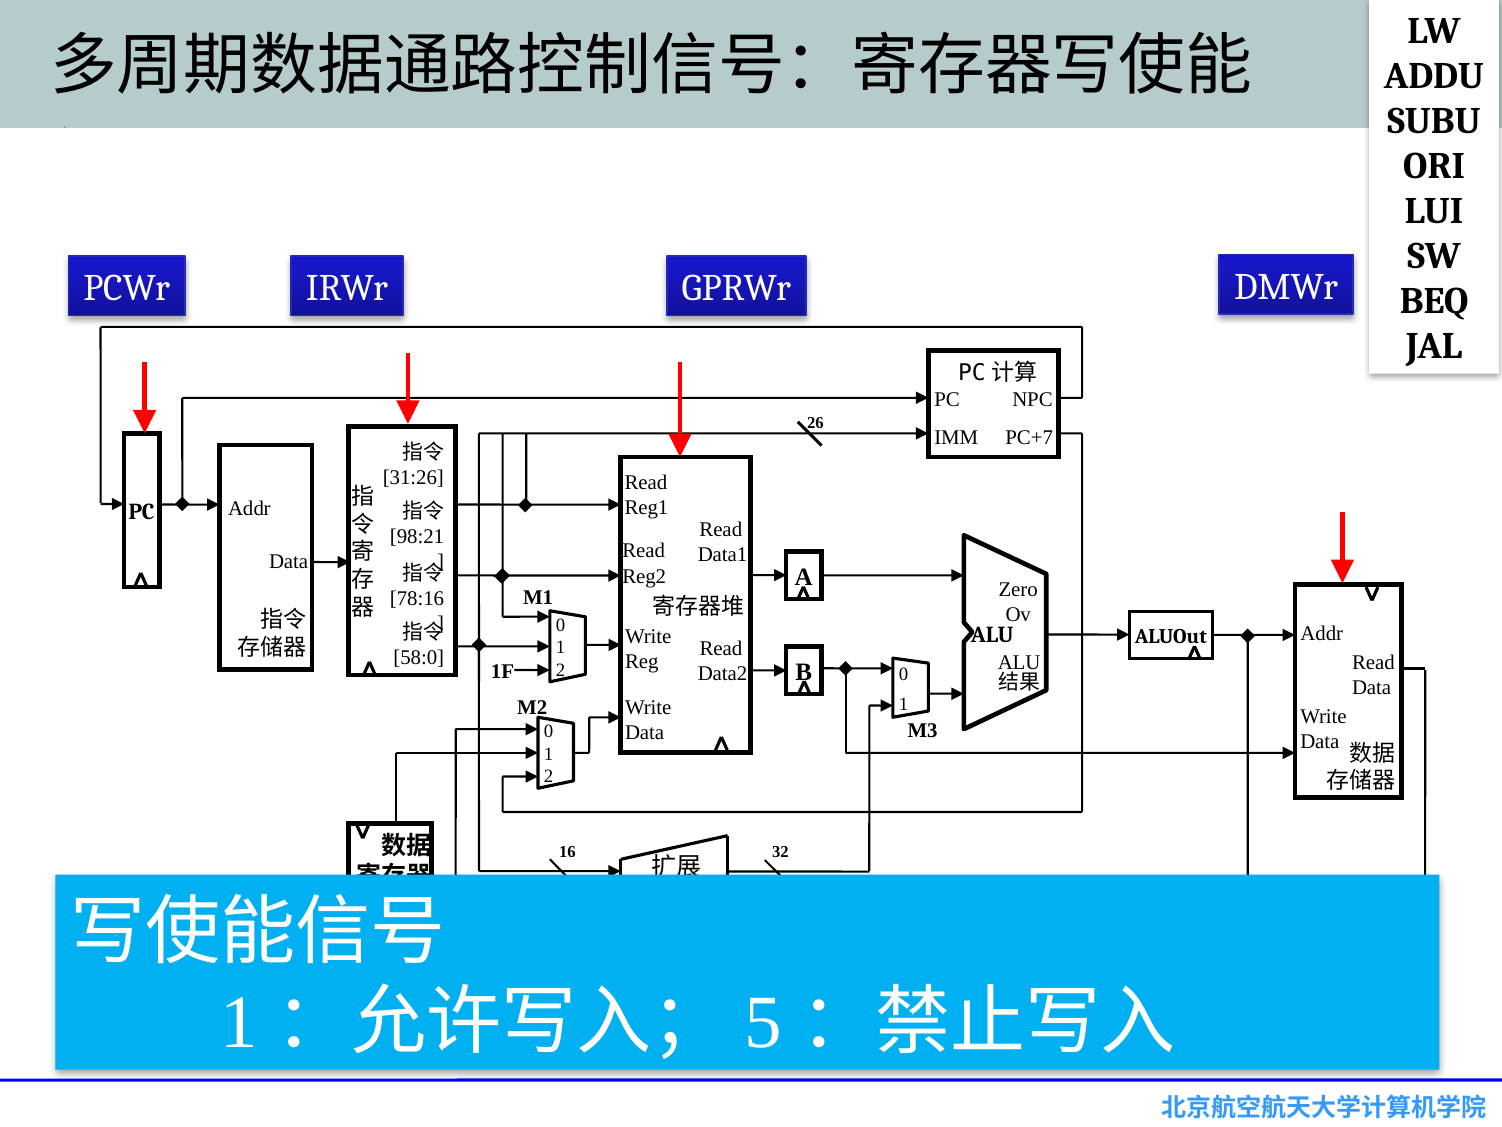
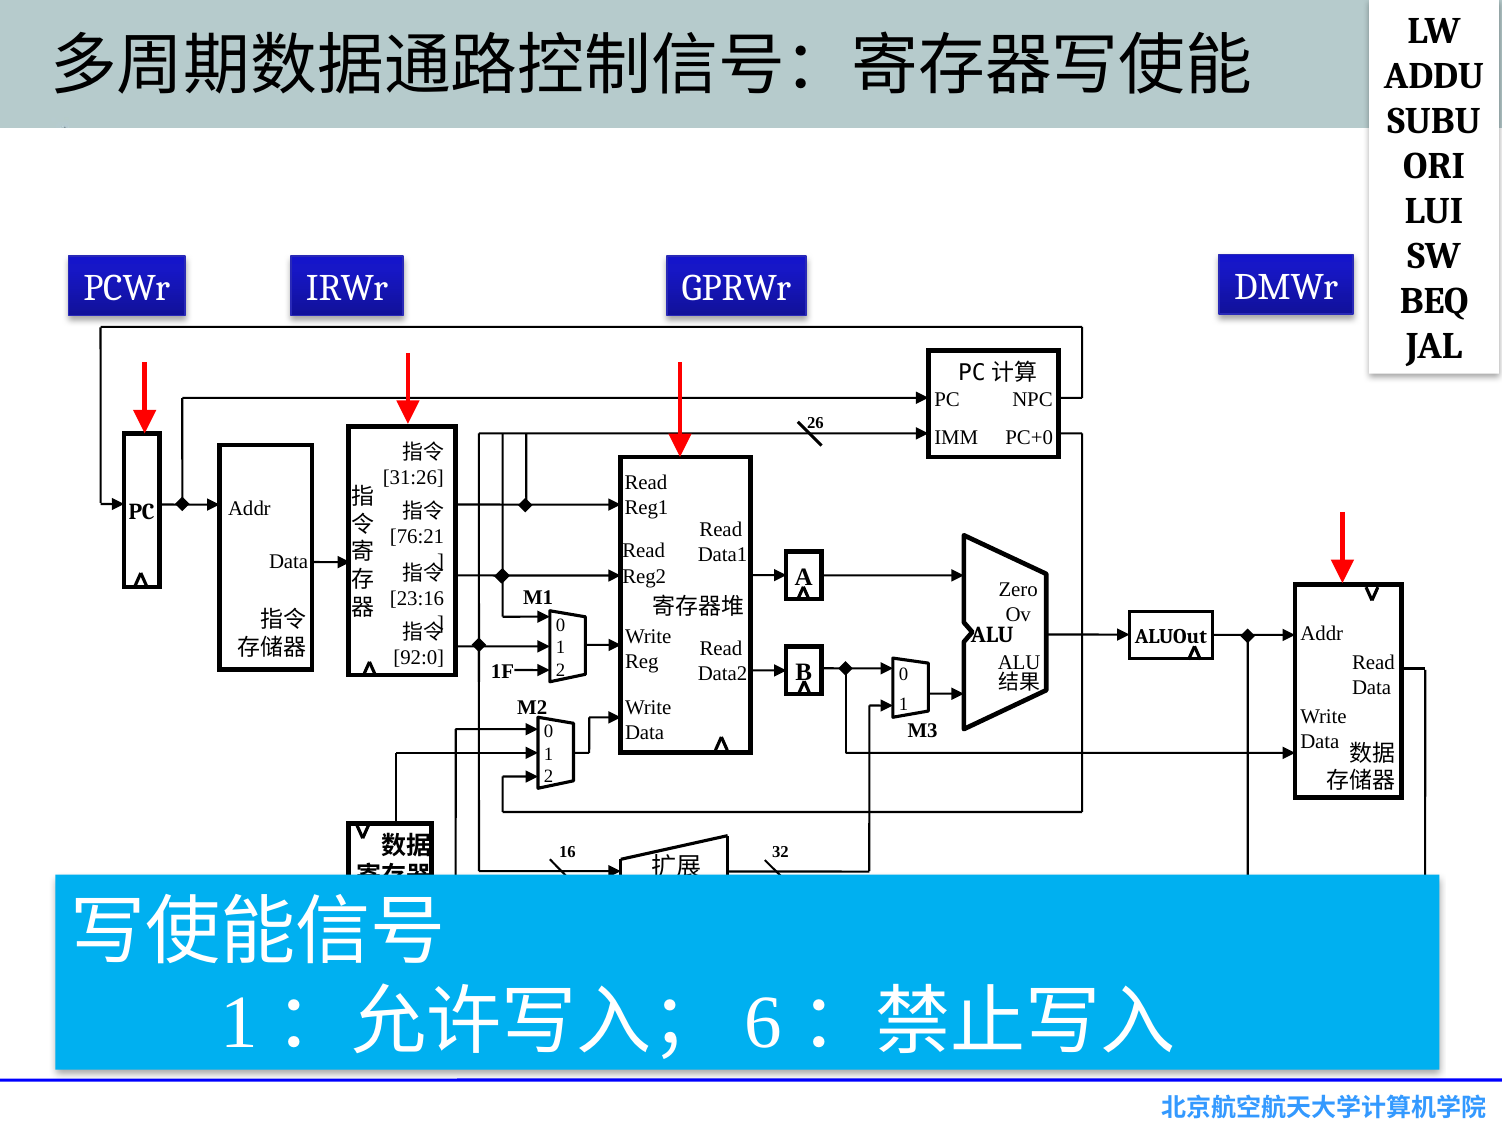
PC+7: PC+7 -> PC+0 (1029, 437)
98:21: 98:21 -> 76:21 (417, 536)
78:16: 78:16 -> 23:16 (417, 598)
58:0: 58:0 -> 92:0 (419, 657)
5: 5 -> 6 (763, 1022)
